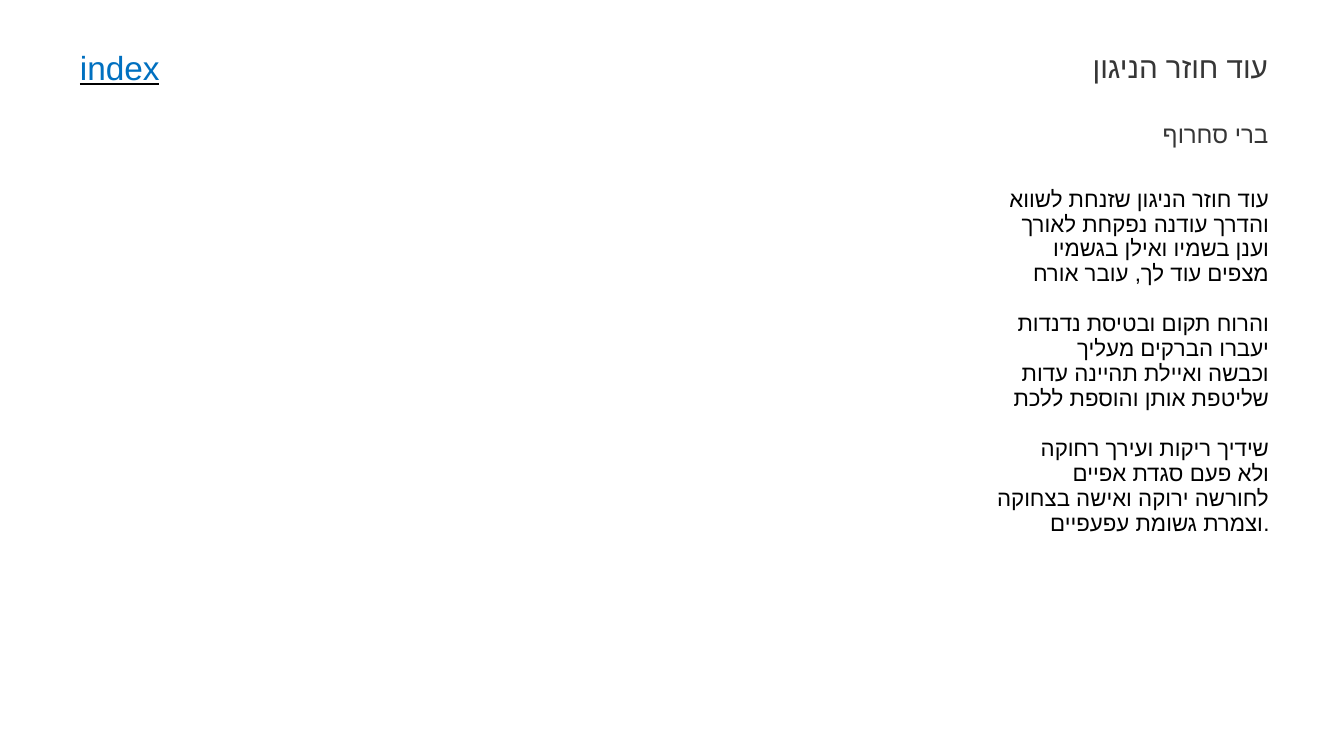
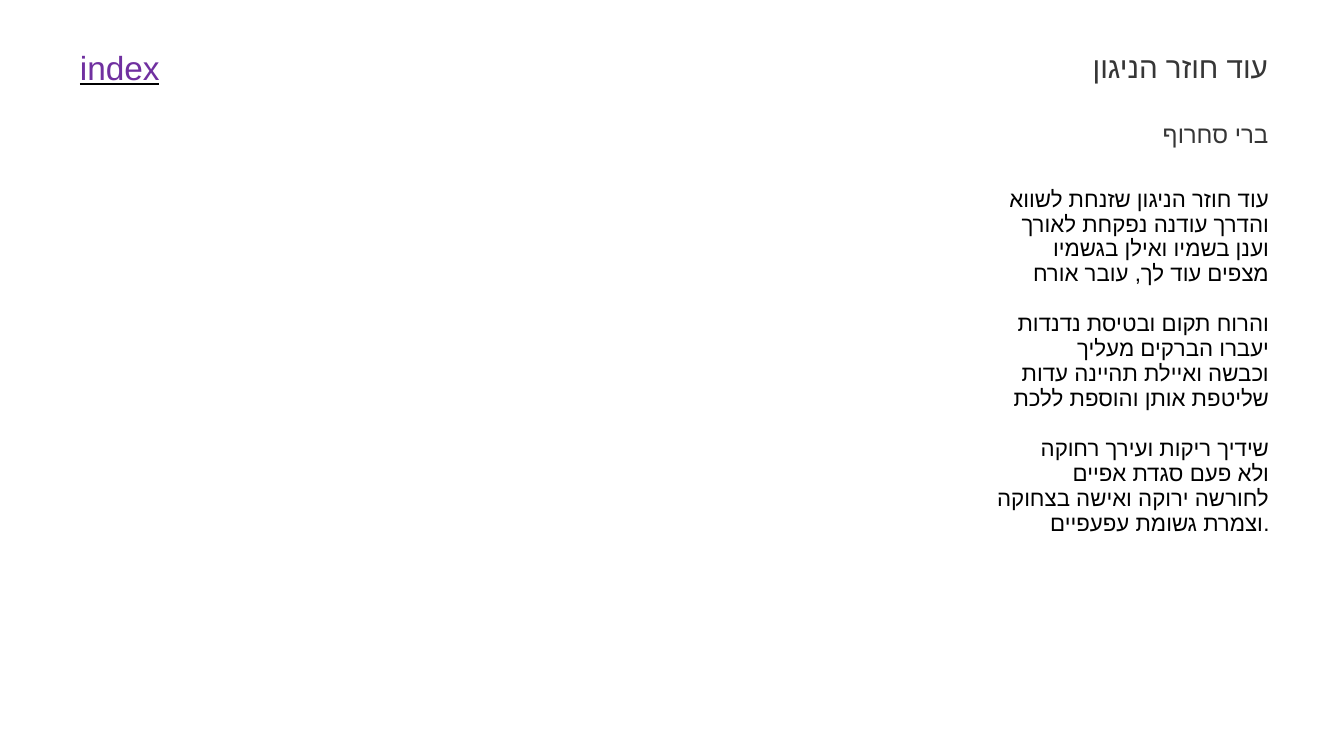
index colour: blue -> purple (120, 69)
